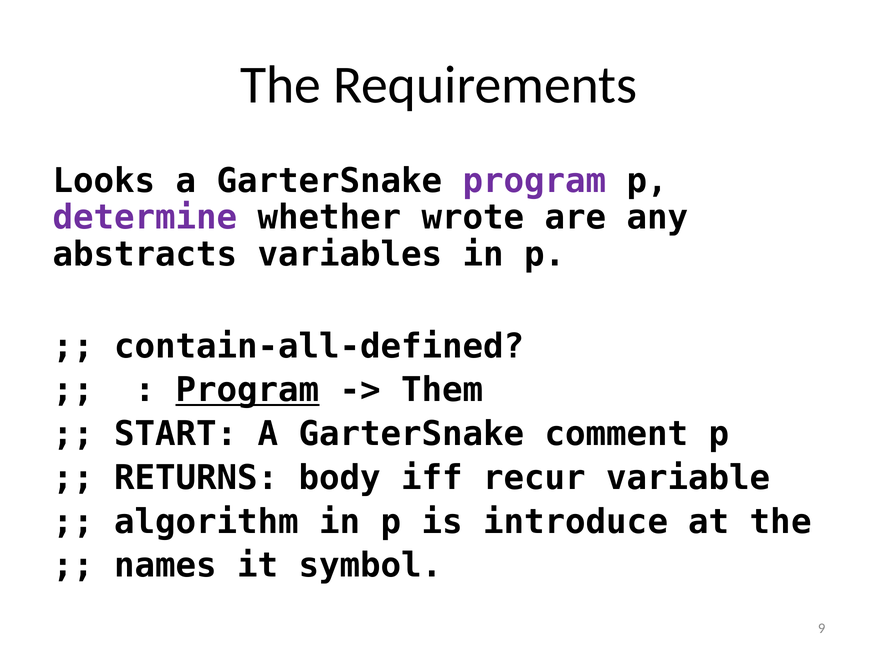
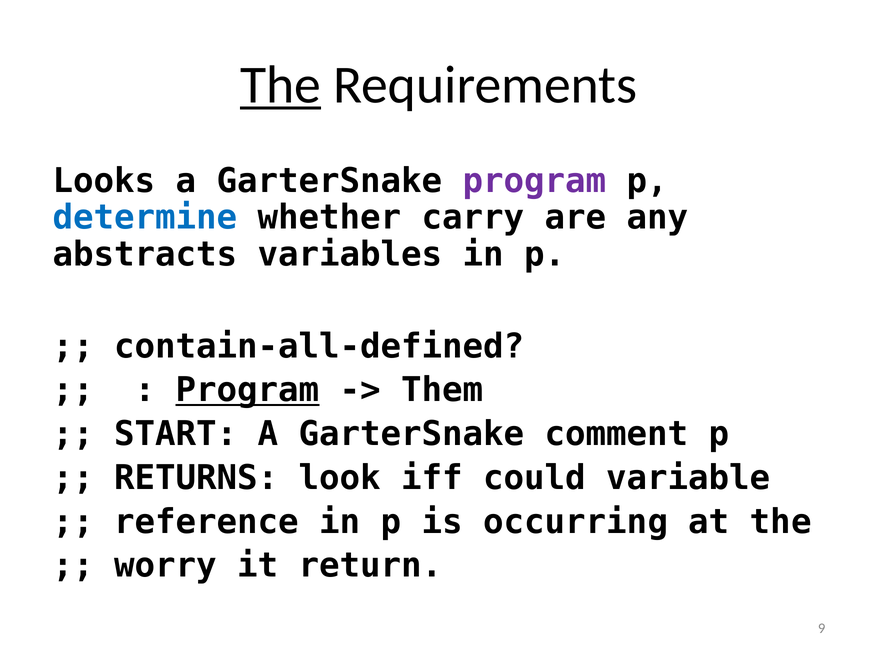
The underline: none -> present (281, 85)
determine colour: purple -> blue (145, 218)
wrote: wrote -> carry (473, 218)
body: body -> look (340, 478)
recur: recur -> could (535, 478)
algorithm: algorithm -> reference (206, 522)
introduce: introduce -> occurring (576, 522)
names: names -> worry (165, 566)
symbol: symbol -> return (371, 566)
